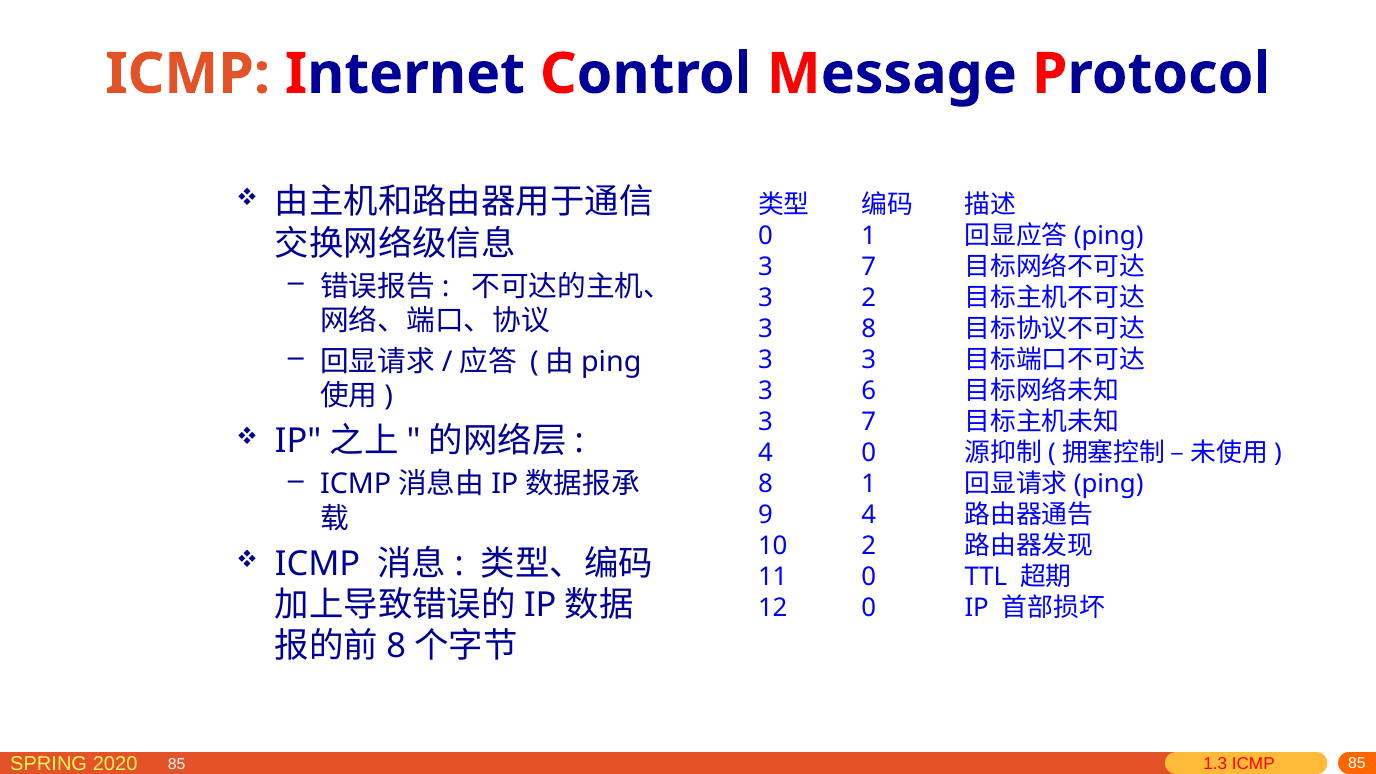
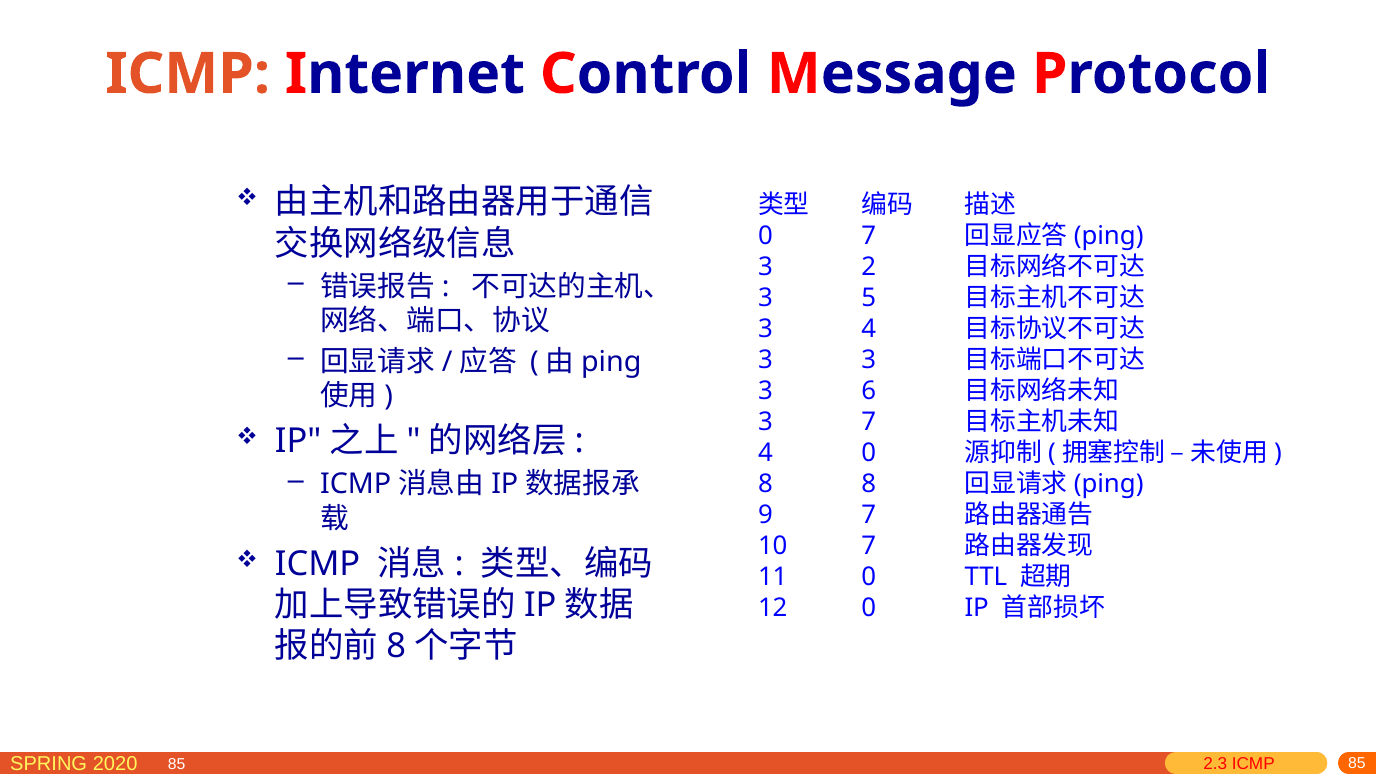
0 1: 1 -> 7 (869, 236)
7: 7 -> 2 (869, 267)
3 2: 2 -> 5 (869, 298)
3 8: 8 -> 4 (869, 329)
8 1: 1 -> 8 (869, 484)
9 4: 4 -> 7 (869, 515)
10 2: 2 -> 7 (869, 546)
1.3: 1.3 -> 2.3 (1215, 764)
